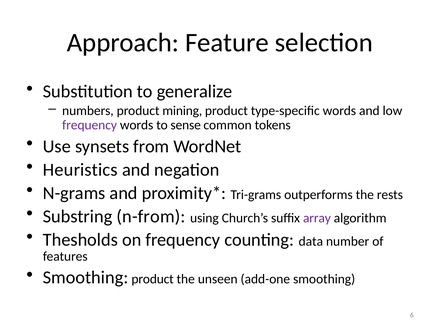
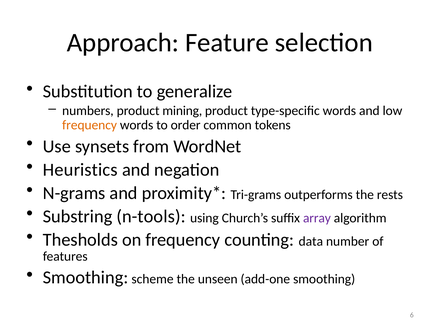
frequency colour: purple -> orange (90, 125)
sense: sense -> order (186, 125)
n-from: n-from -> n-tools (151, 216)
Smoothing product: product -> scheme (153, 279)
